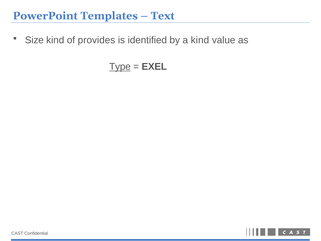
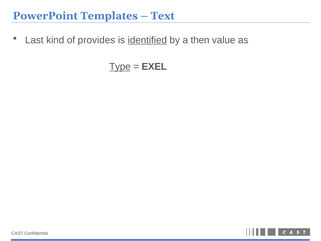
Size: Size -> Last (34, 40)
identified underline: none -> present (147, 40)
a kind: kind -> then (200, 40)
